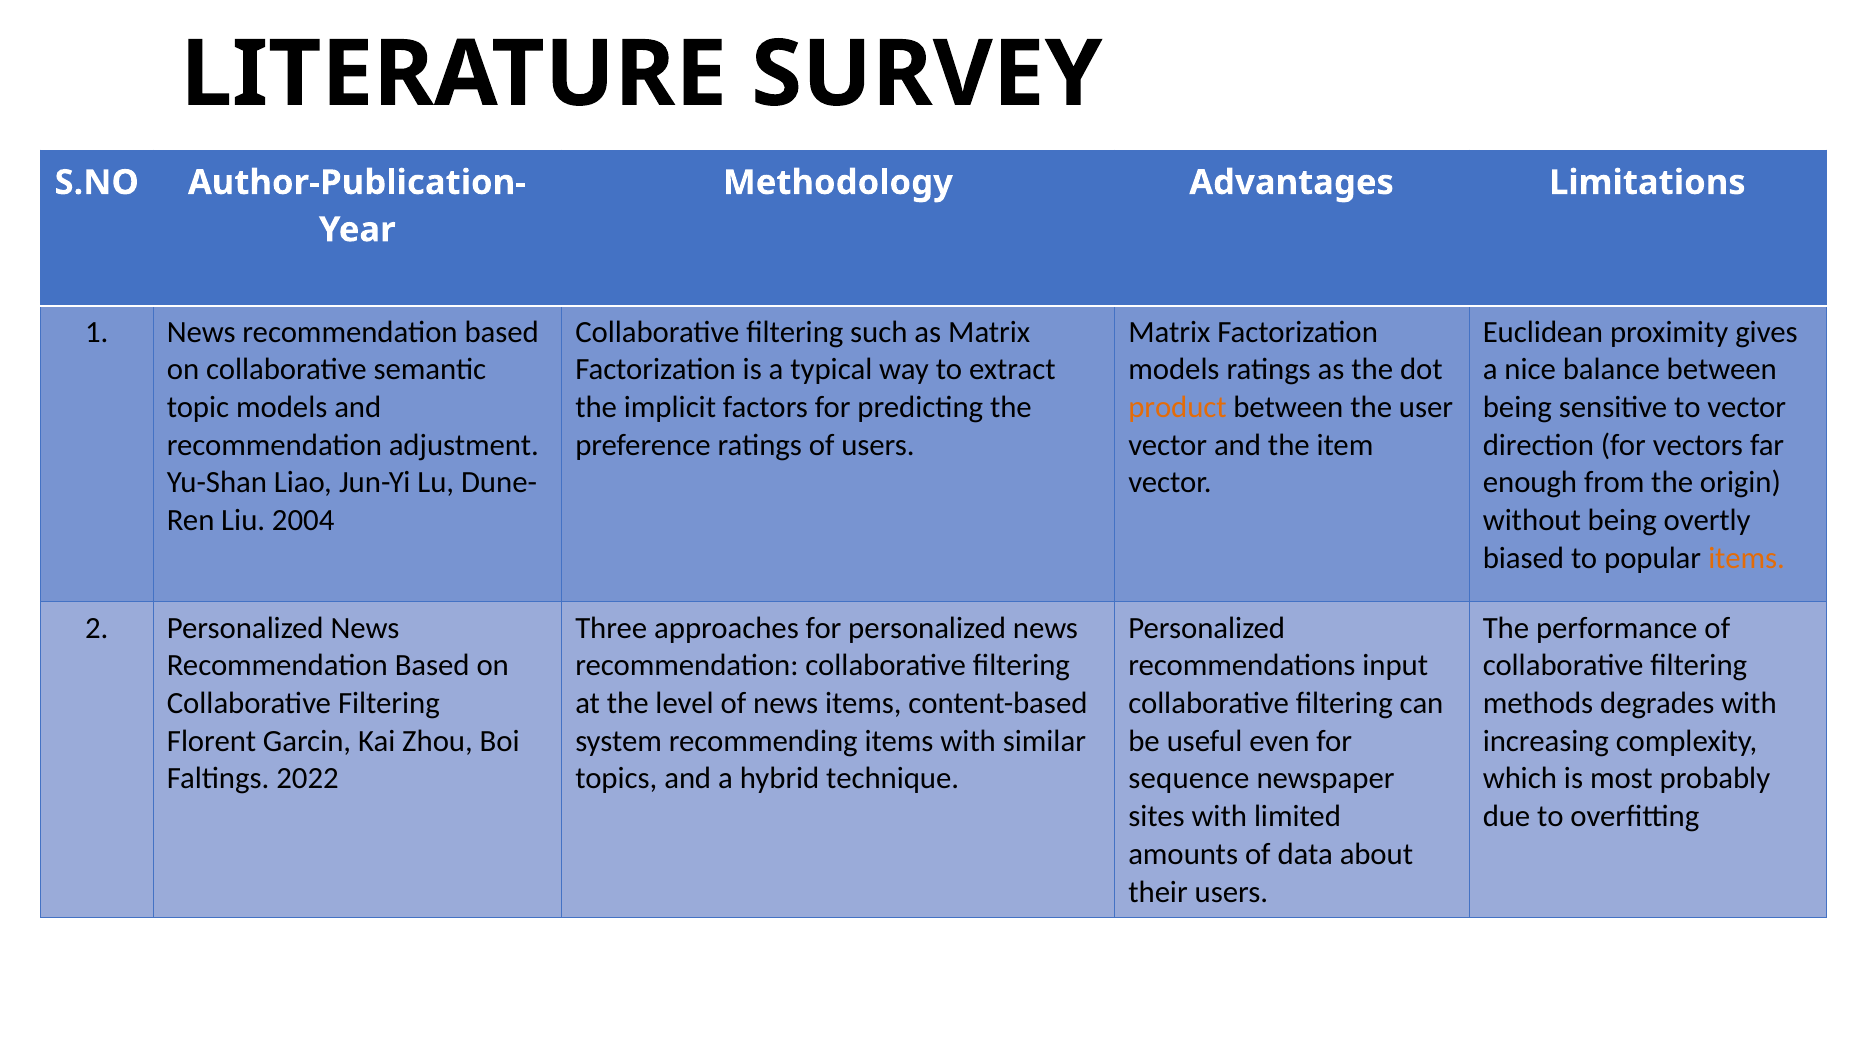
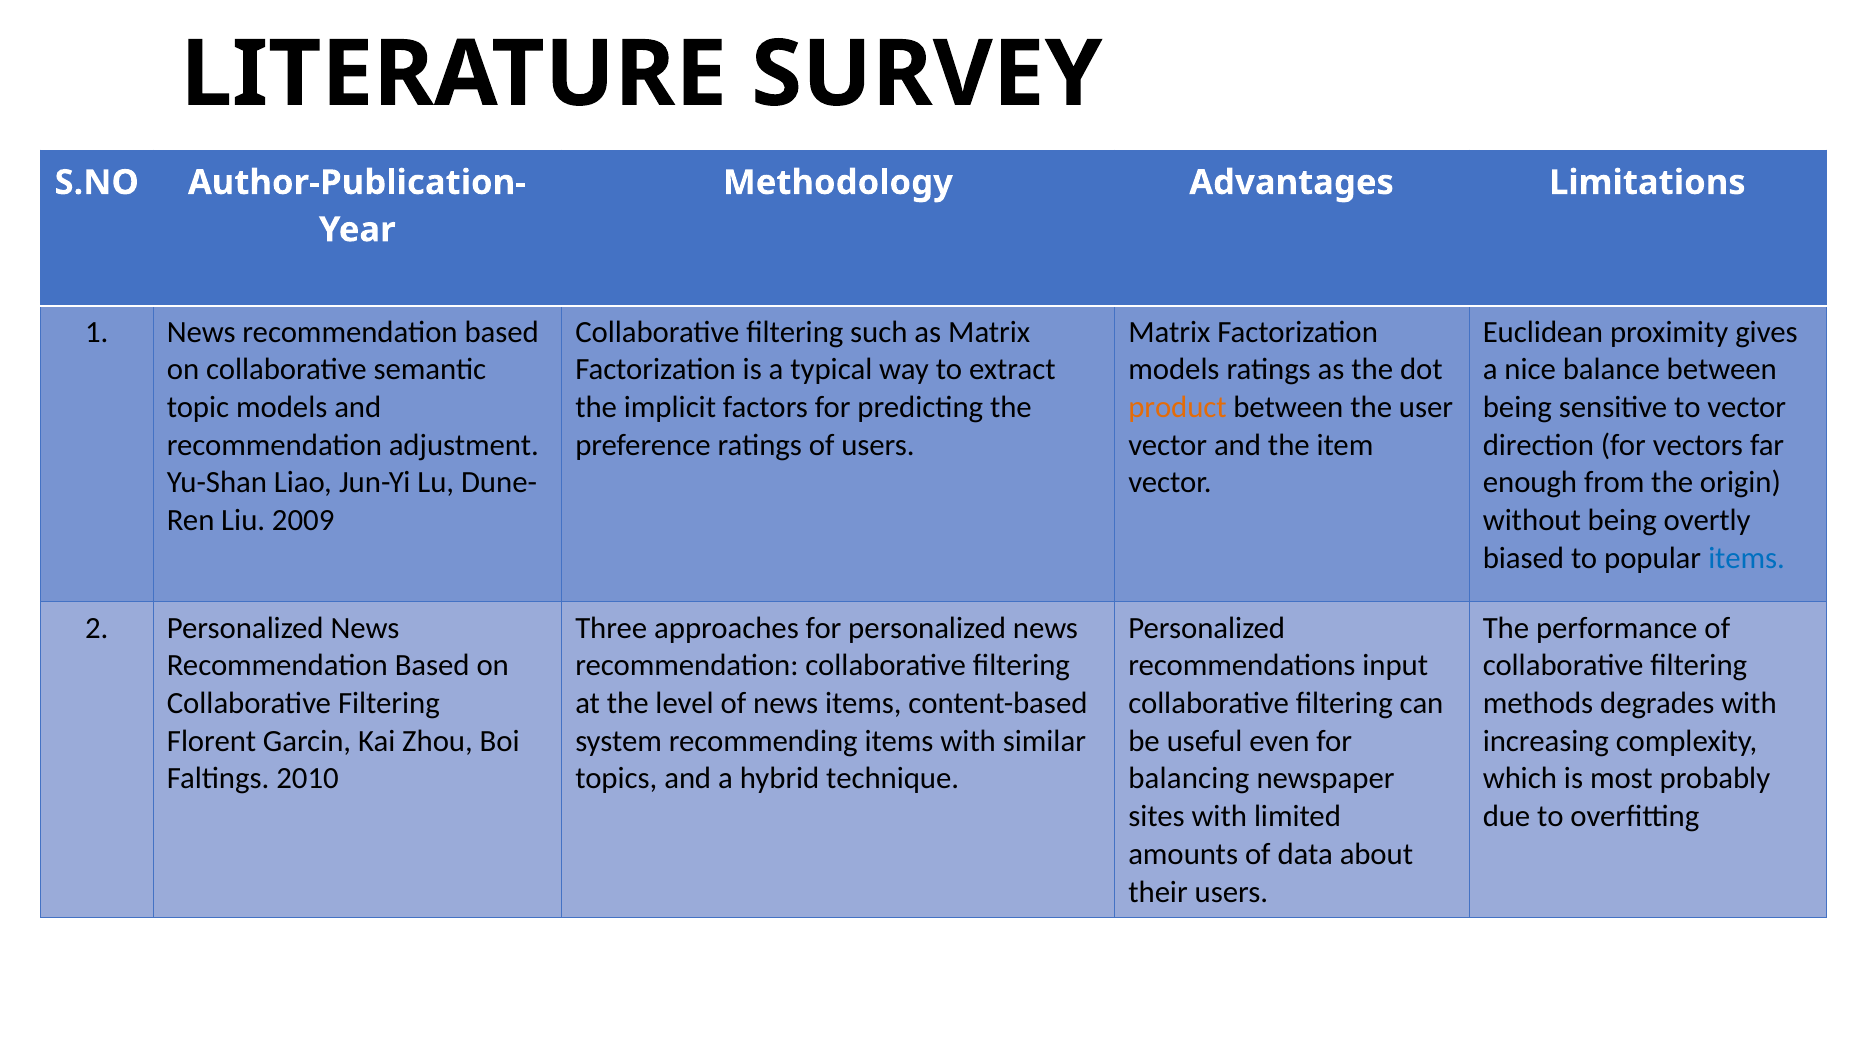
2004: 2004 -> 2009 (303, 520)
items colour: orange -> blue (1747, 558)
2022: 2022 -> 2010 (308, 779)
sequence: sequence -> balancing (1189, 779)
